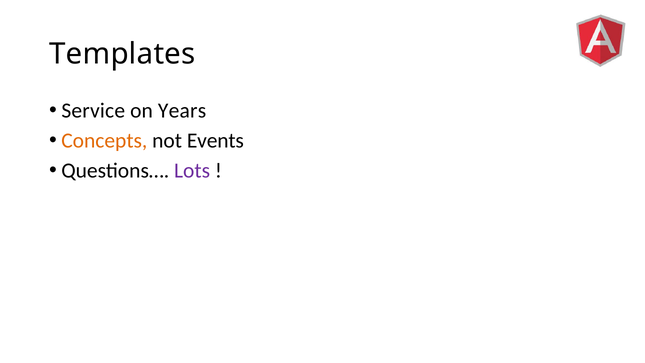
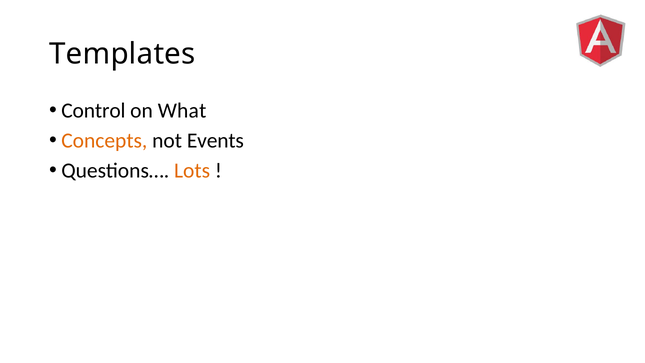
Service: Service -> Control (93, 110)
Years: Years -> What (182, 110)
Lots colour: purple -> orange (192, 170)
